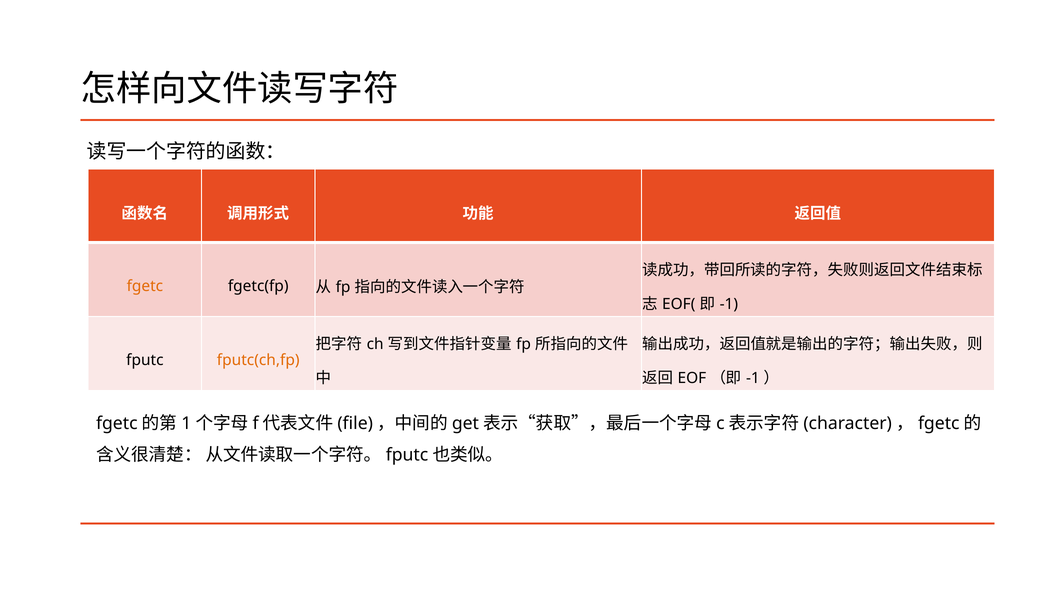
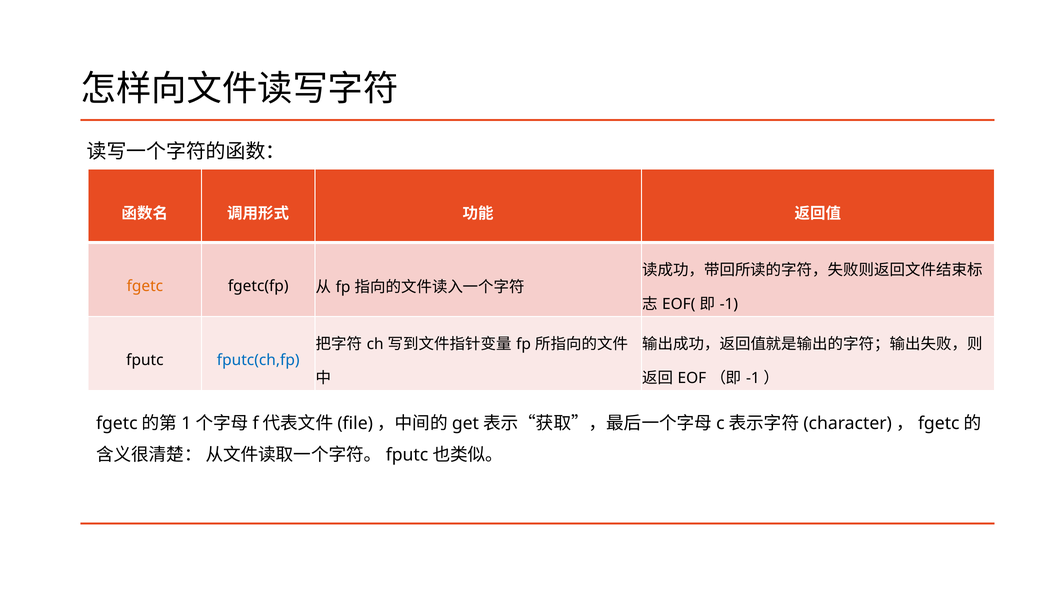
fputc(ch,fp colour: orange -> blue (258, 360)
